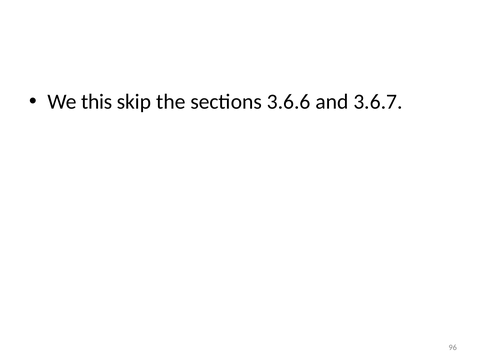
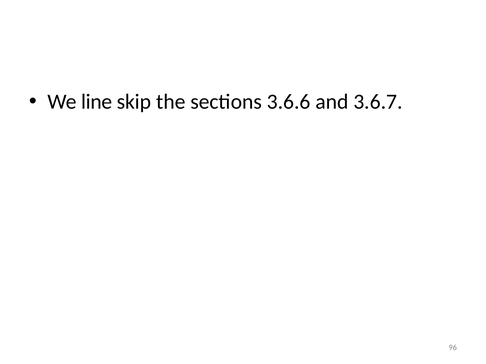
this: this -> line (97, 102)
